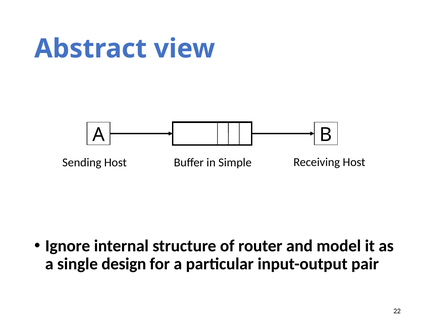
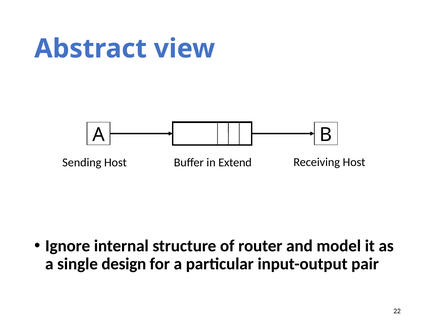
Simple: Simple -> Extend (235, 163)
